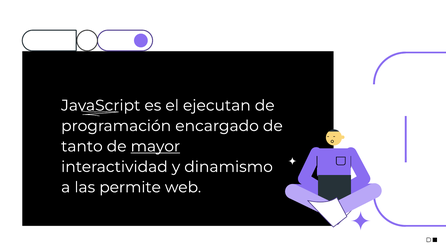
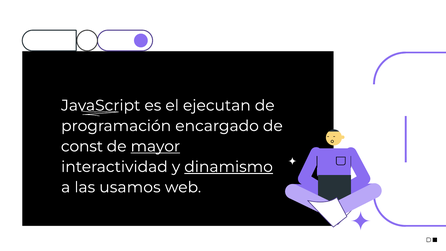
tanto: tanto -> const (82, 146)
dinamismo underline: none -> present (229, 167)
permite: permite -> usamos (130, 187)
